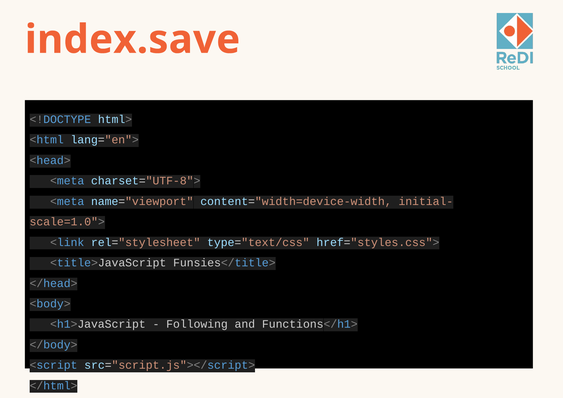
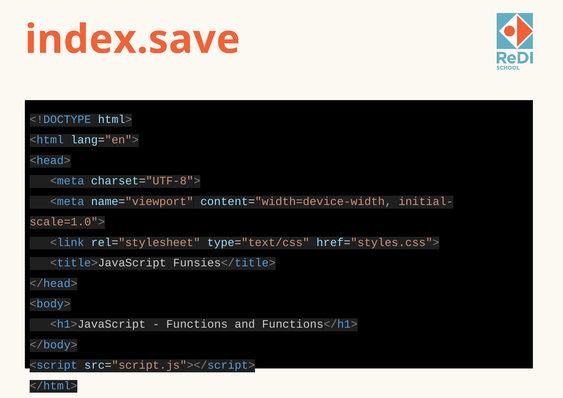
Following: Following -> Functions (197, 324)
